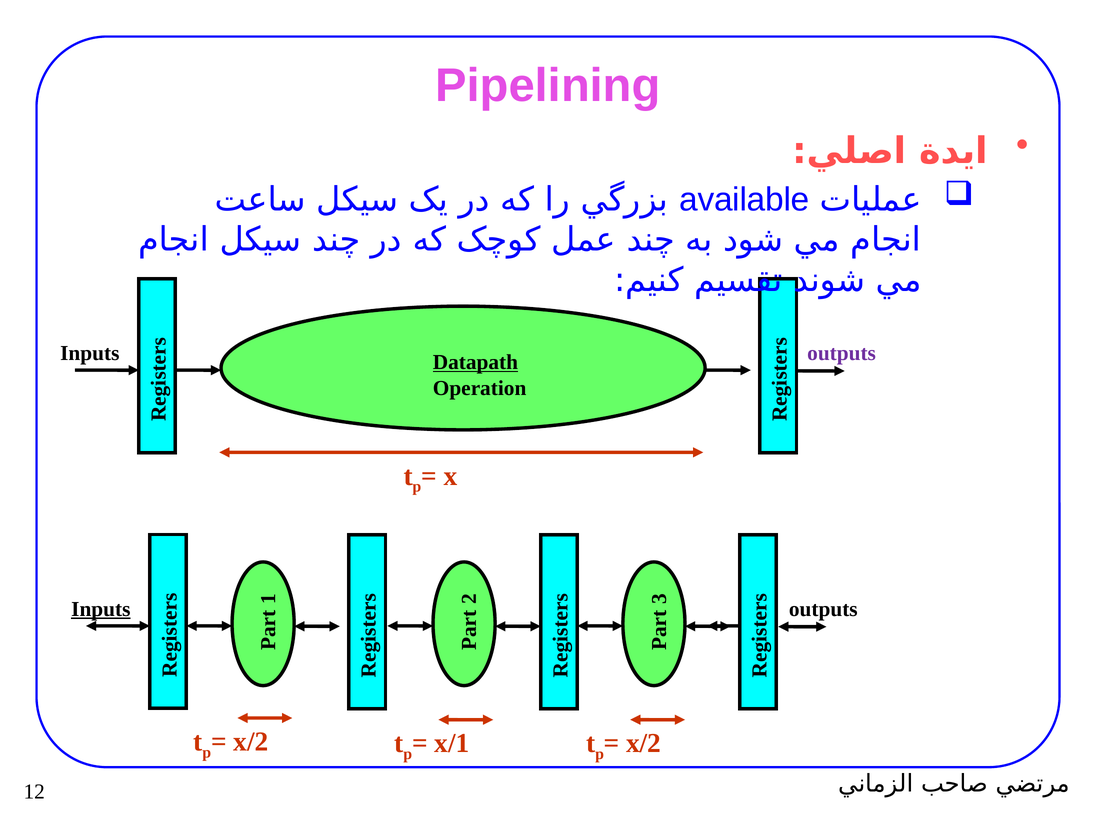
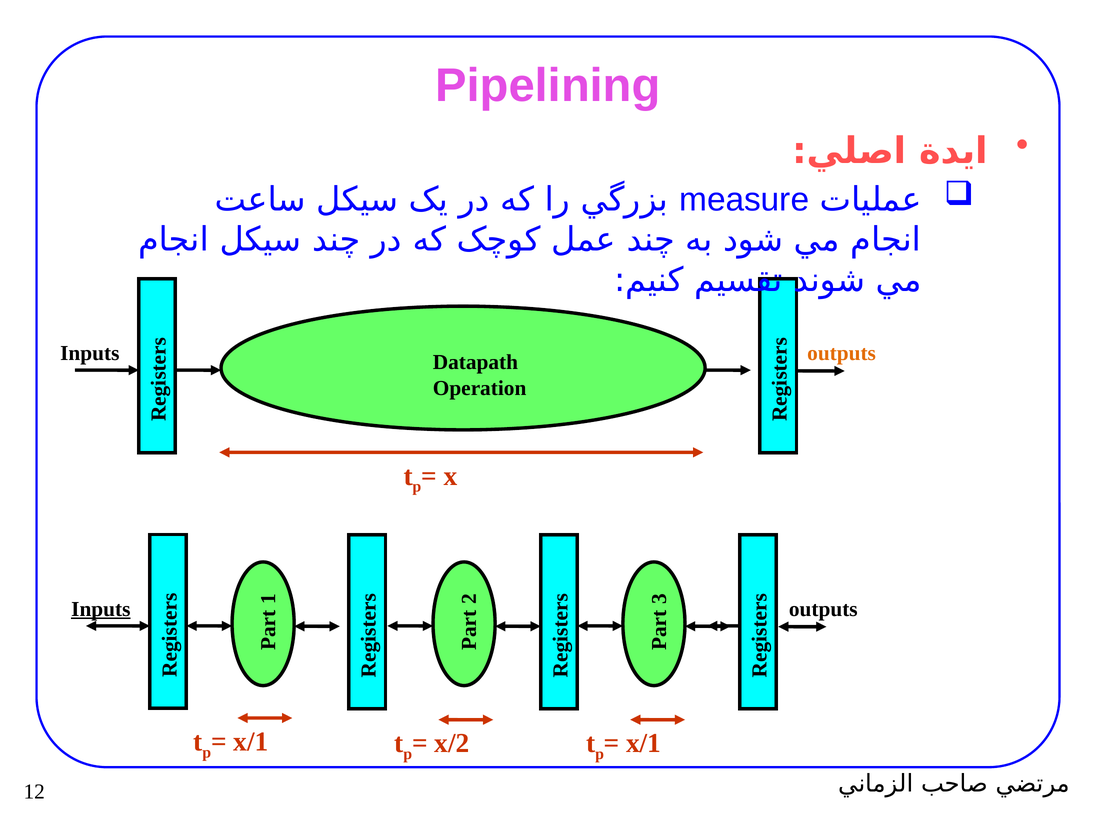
available: available -> measure (744, 200)
outputs colour: purple -> orange (842, 353)
Datapath underline: present -> none (475, 362)
x/2: x/2 -> x/1 (251, 742)
x/1: x/1 -> x/2 (452, 743)
x/2: x/2 -> x/1 (644, 743)
